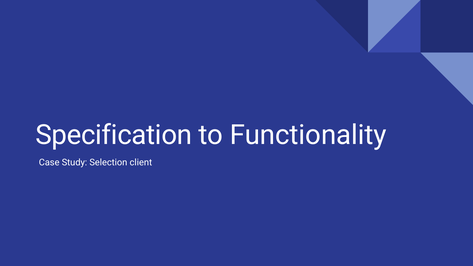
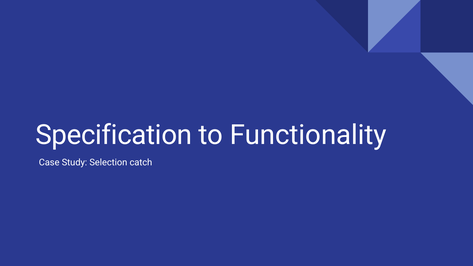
client: client -> catch (141, 162)
